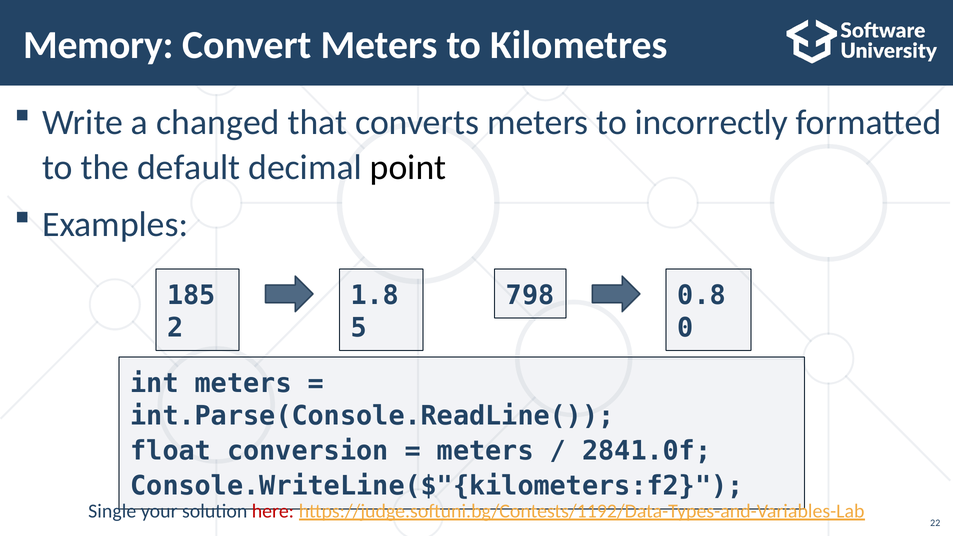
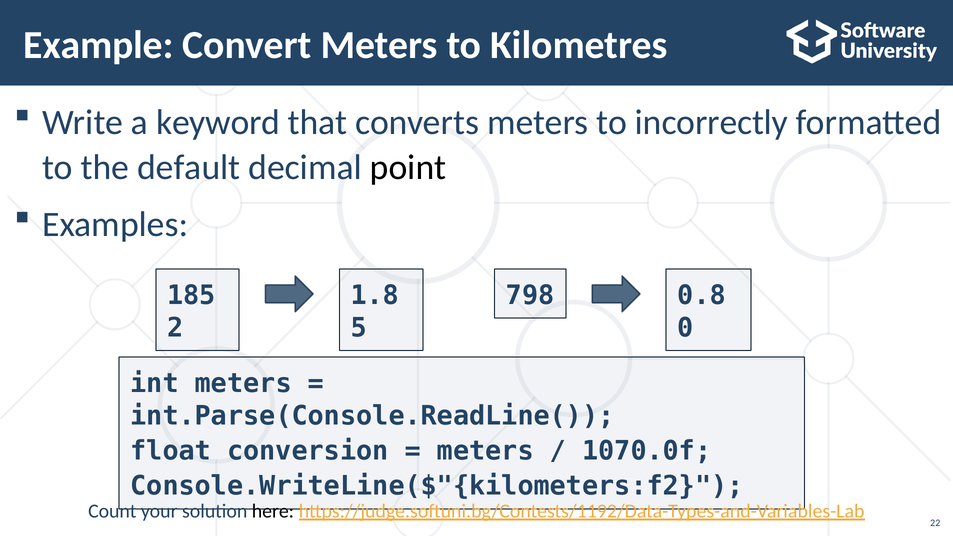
Memory: Memory -> Example (98, 45)
changed: changed -> keyword (218, 122)
2841.0f: 2841.0f -> 1070.0f (647, 451)
Single: Single -> Count (112, 511)
here colour: red -> black (273, 511)
